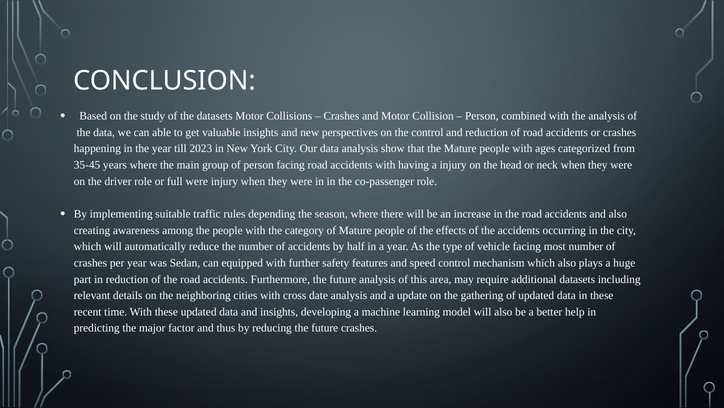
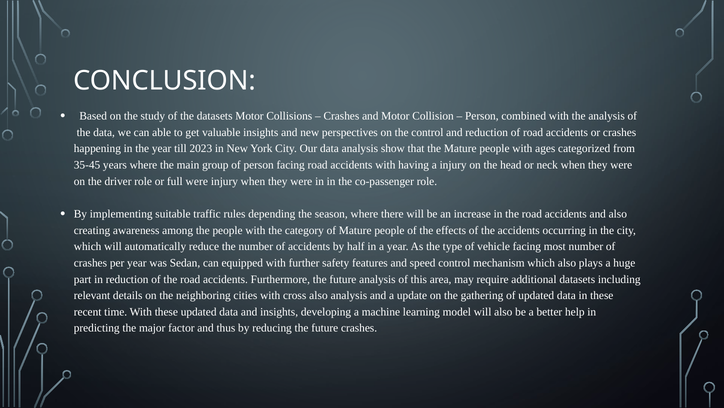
cross date: date -> also (318, 295)
